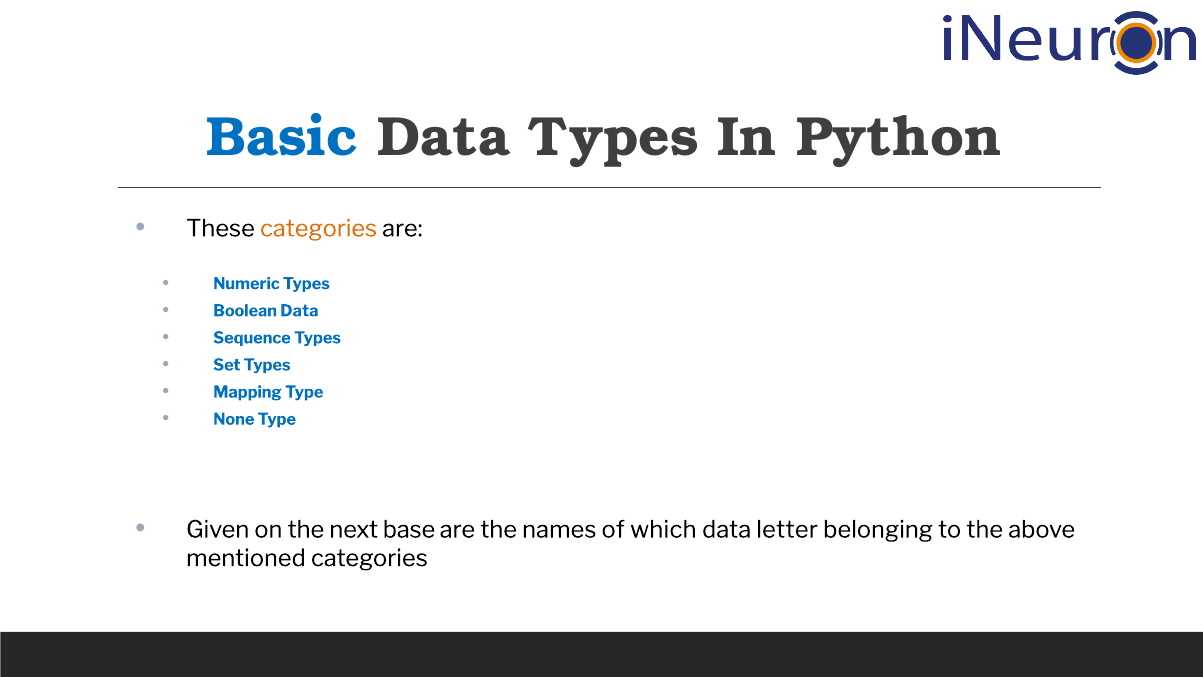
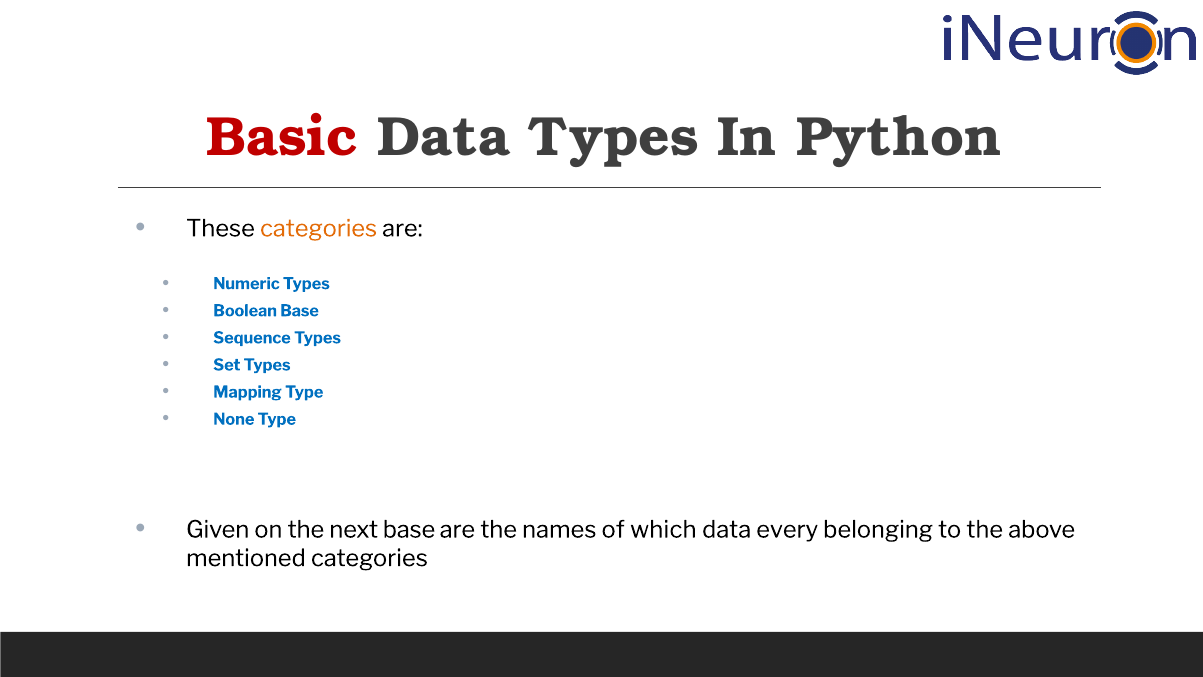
Basic colour: blue -> red (282, 137)
Boolean Data: Data -> Base (300, 311)
letter: letter -> every (787, 529)
